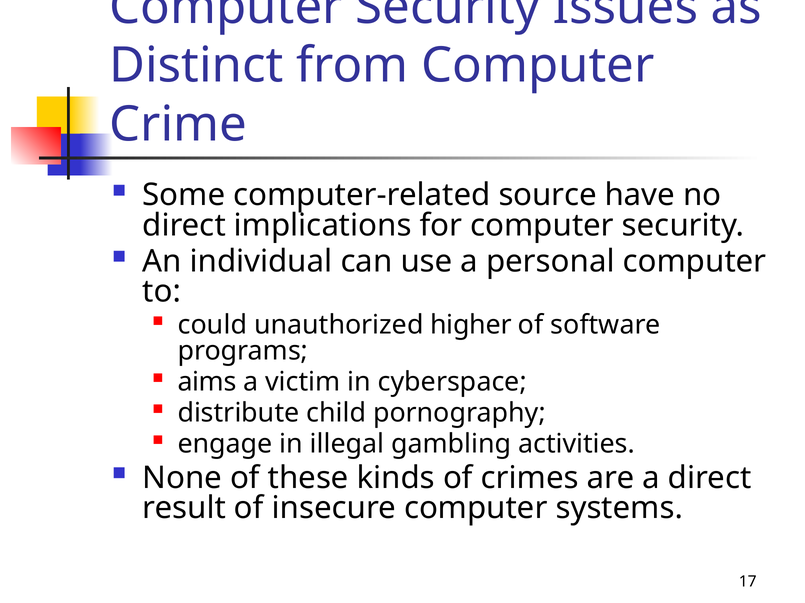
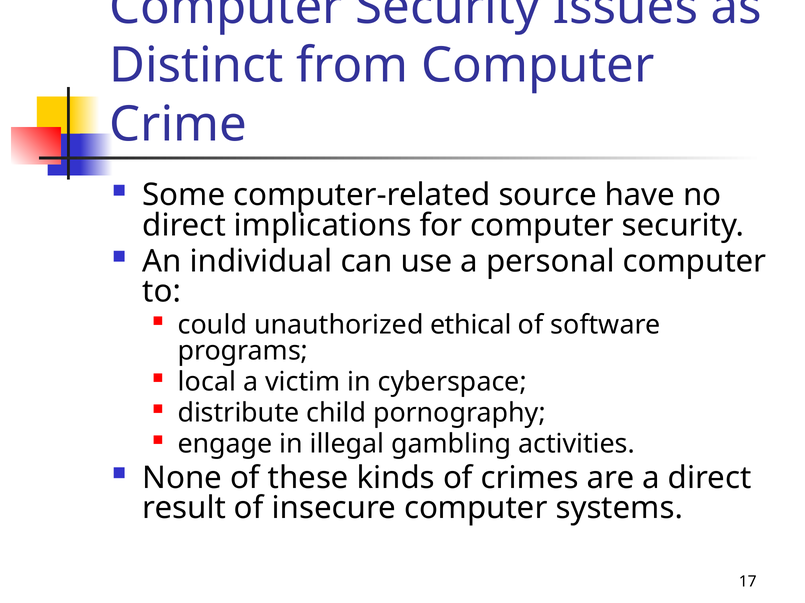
higher: higher -> ethical (471, 325)
aims: aims -> local (207, 382)
